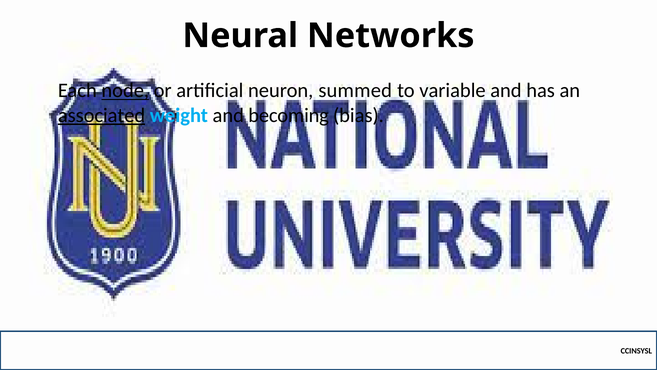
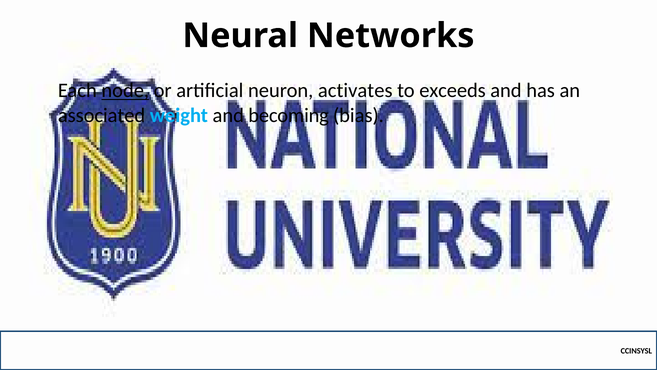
summed: summed -> activates (355, 91)
variable: variable -> exceeds (453, 91)
associated underline: present -> none (102, 115)
